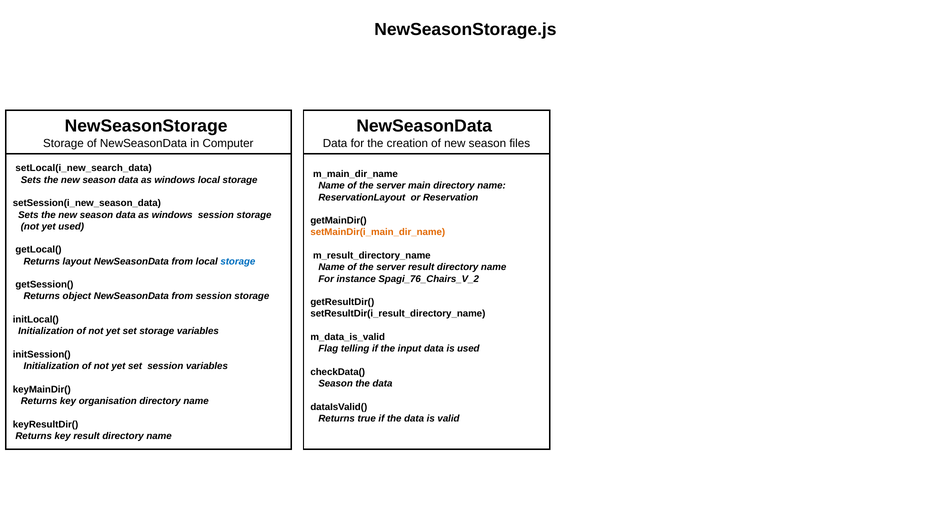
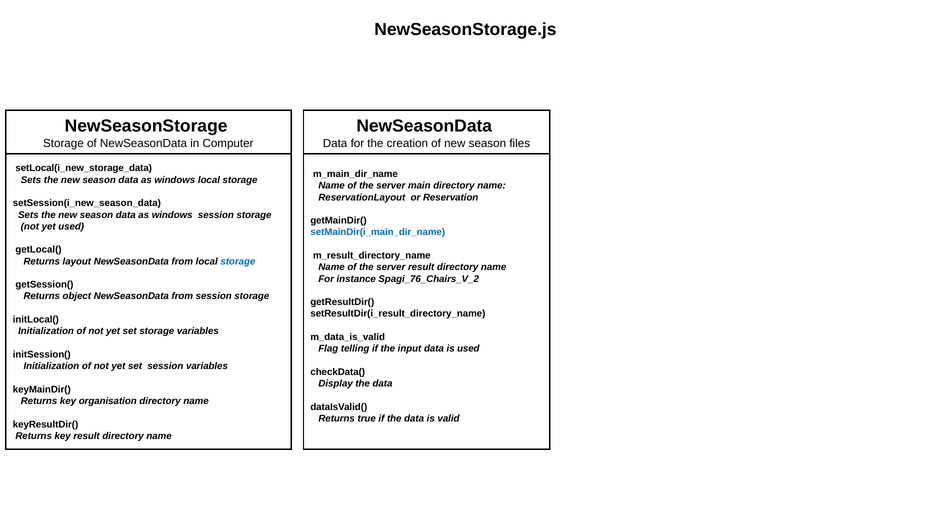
setLocal(i_new_search_data: setLocal(i_new_search_data -> setLocal(i_new_storage_data (84, 168)
setMainDir(i_main_dir_name colour: orange -> blue (378, 233)
Season: Season -> Display (336, 384)
